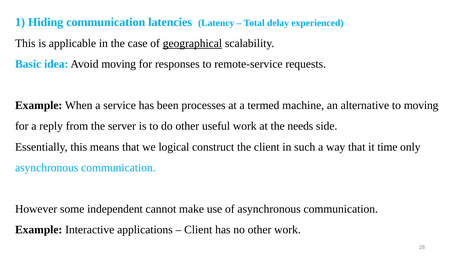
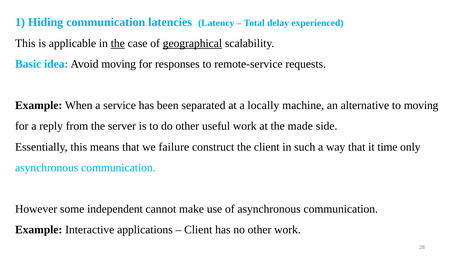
the underline: none -> present (118, 43)
processes: processes -> separated (203, 105)
termed: termed -> locally (263, 105)
needs: needs -> made (300, 126)
logical: logical -> failure (174, 147)
